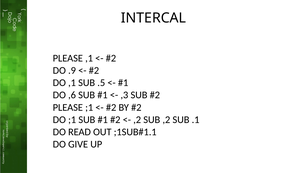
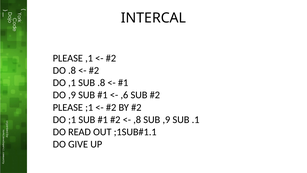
DO .9: .9 -> .8 (72, 70)
SUB .5: .5 -> .8 (101, 83)
DO ,6: ,6 -> ,9 (72, 95)
,3: ,3 -> ,6 (124, 95)
,2: ,2 -> ,8 (137, 120)
SUB ,2: ,2 -> ,9 (166, 120)
